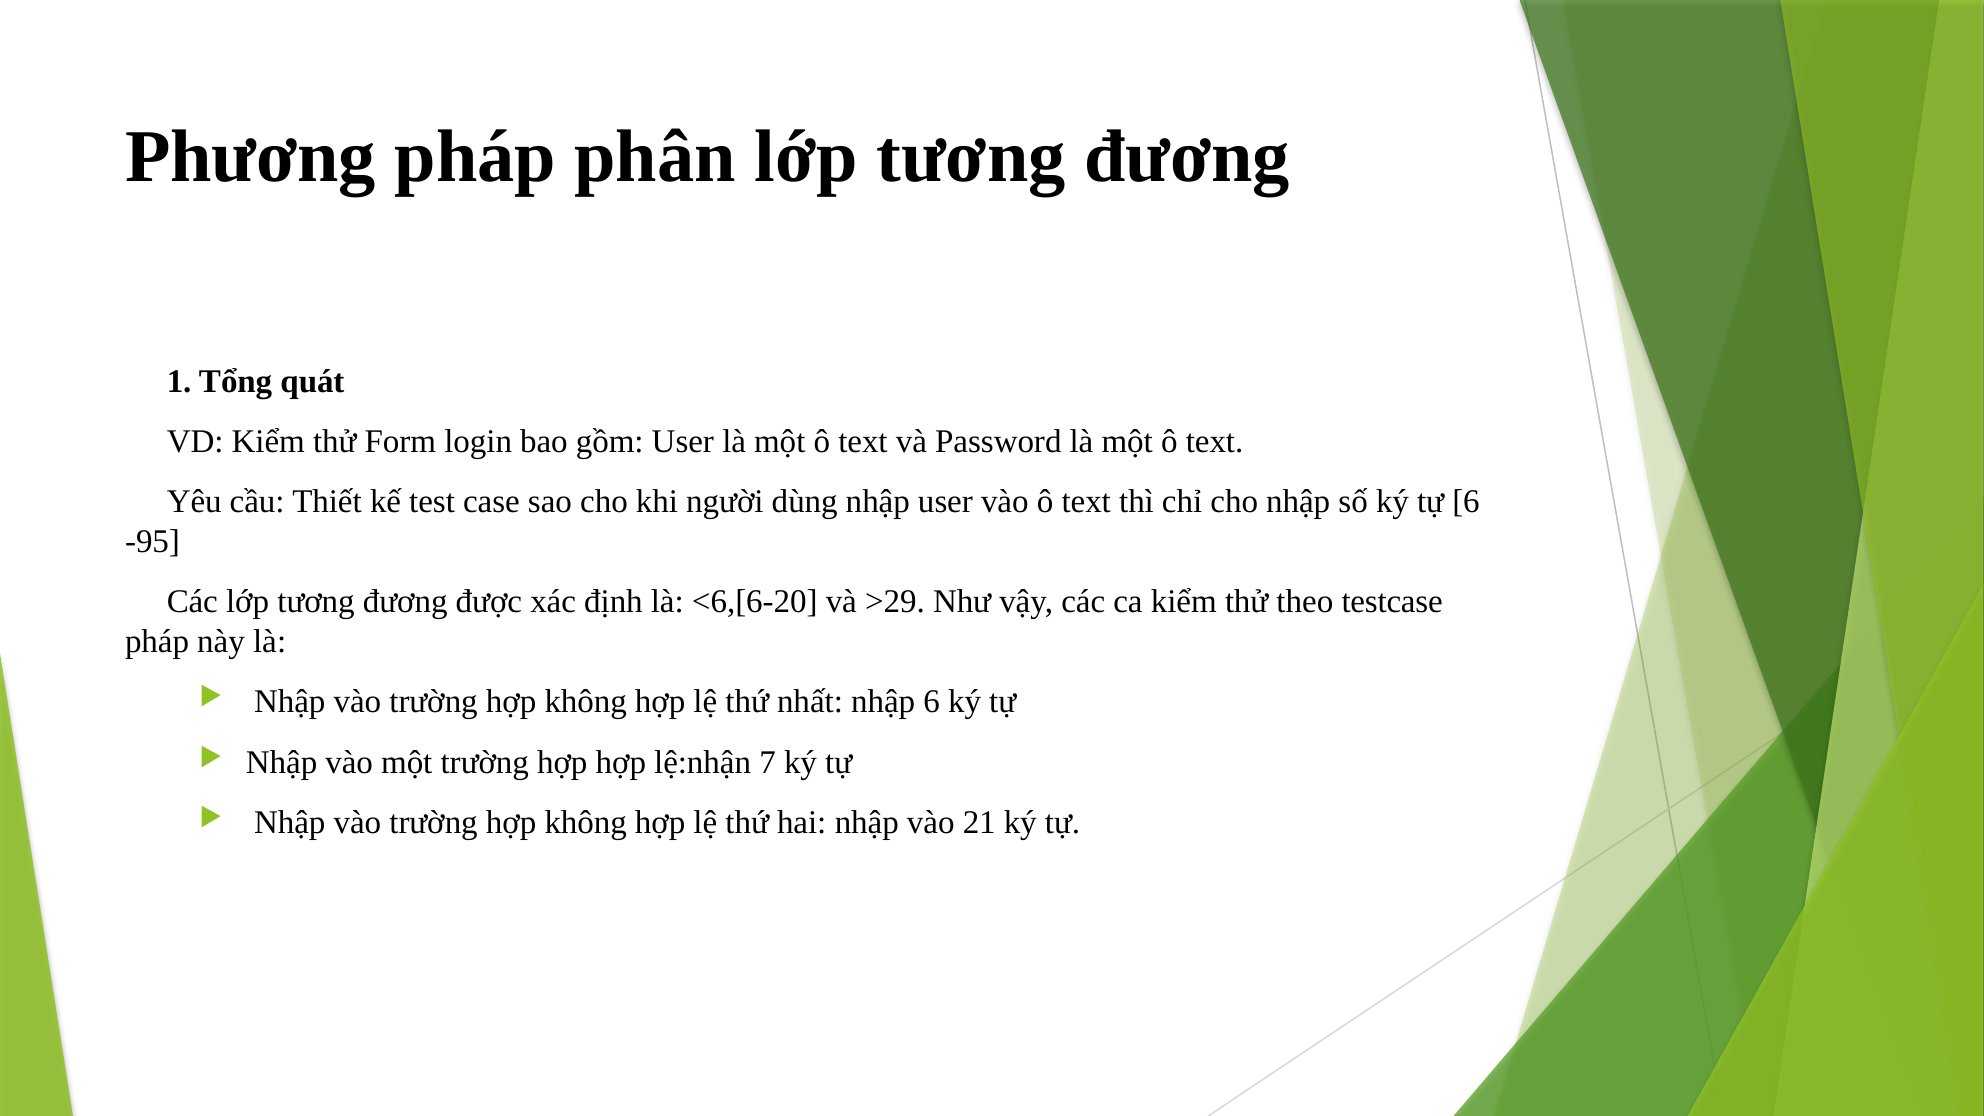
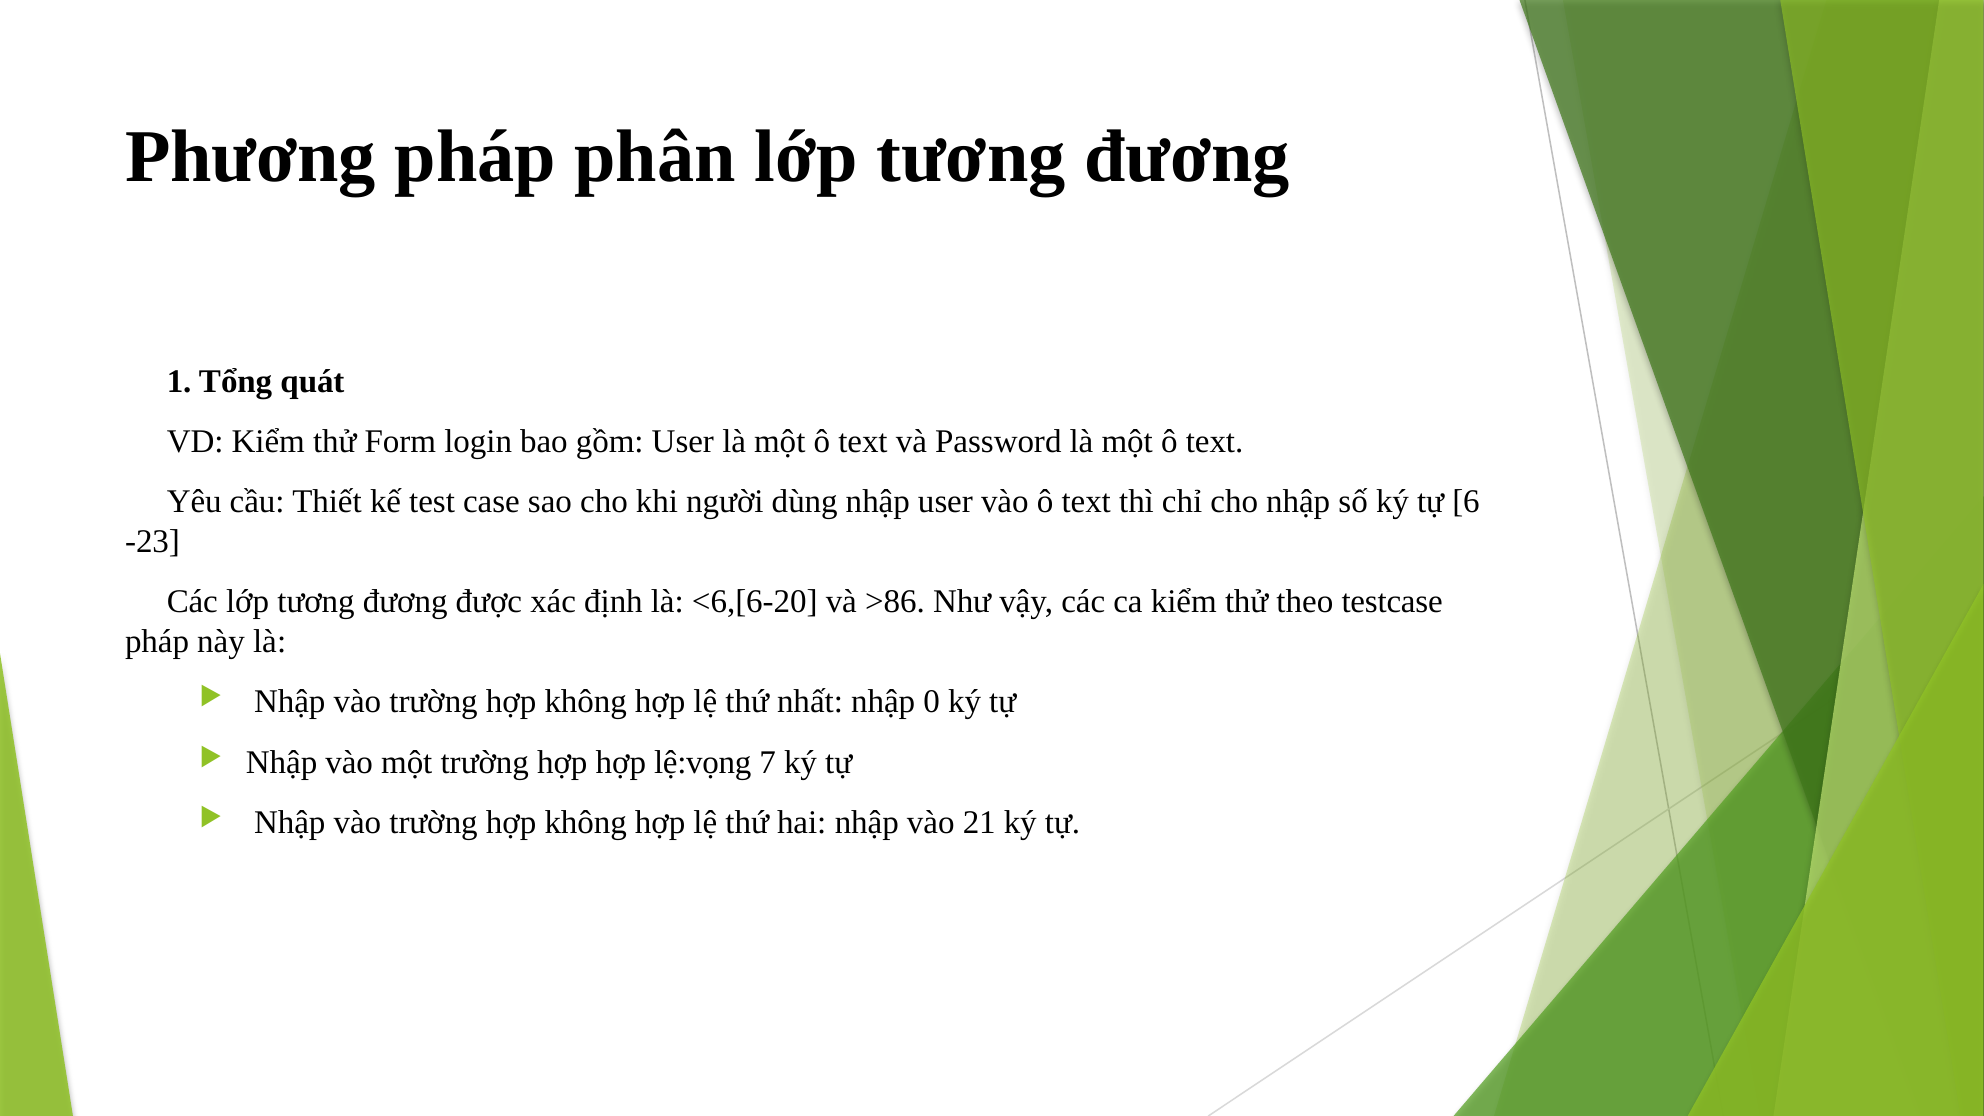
-95: -95 -> -23 (153, 542)
>29: >29 -> >86 (895, 602)
nhập 6: 6 -> 0 (932, 702)
lệ:nhận: lệ:nhận -> lệ:vọng (703, 762)
